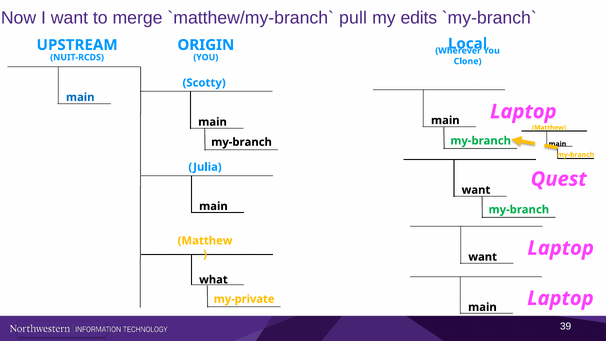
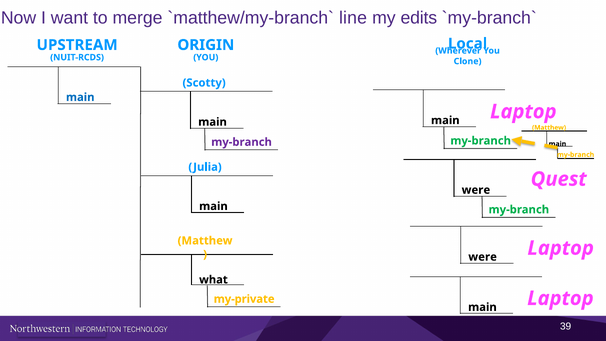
pull: pull -> line (353, 18)
my-branch colour: black -> purple (242, 142)
want: want -> were (476, 190)
want: want -> were (483, 257)
